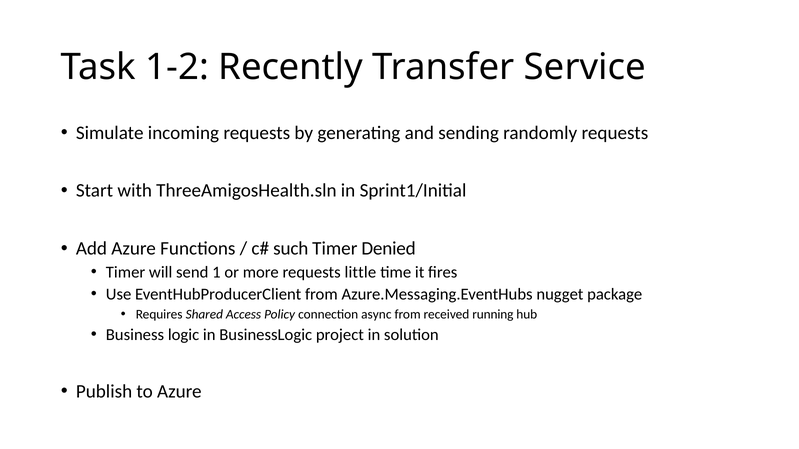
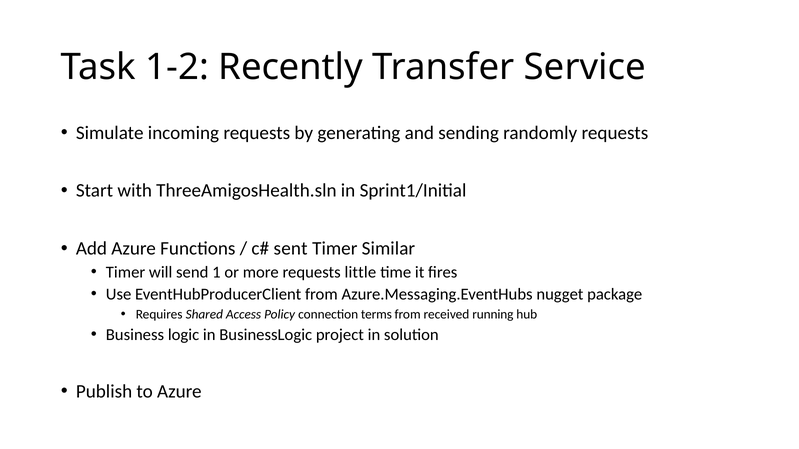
such: such -> sent (291, 249)
Denied: Denied -> Similar (388, 249)
async: async -> terms (376, 315)
